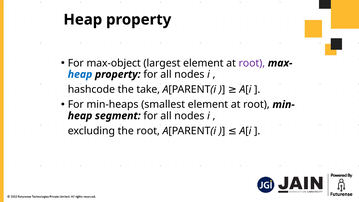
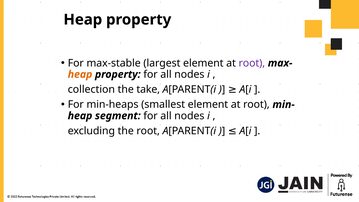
max-object: max-object -> max-stable (114, 63)
heap colour: blue -> orange (80, 74)
hashcode: hashcode -> collection (91, 89)
